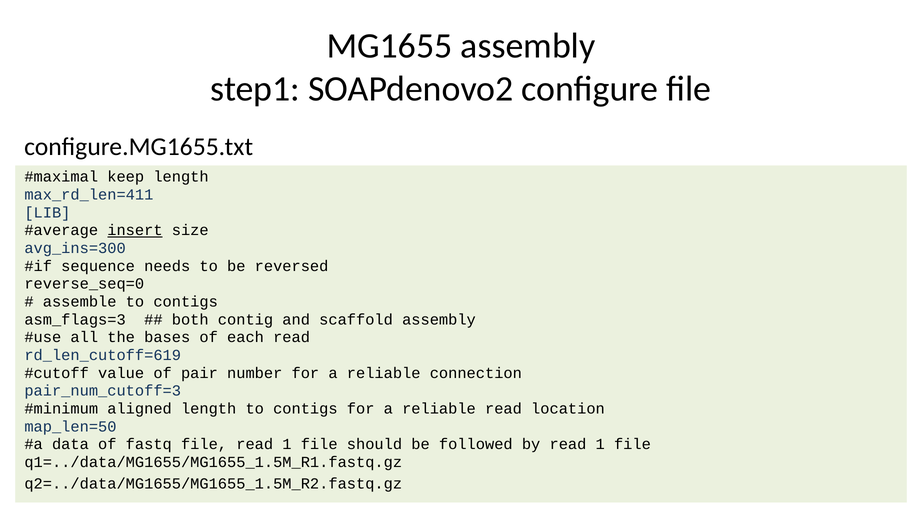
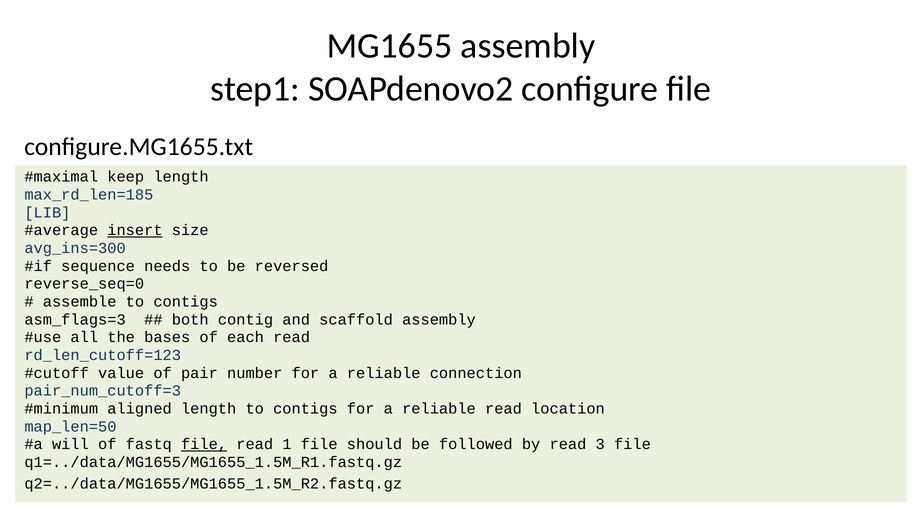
max_rd_len=411: max_rd_len=411 -> max_rd_len=185 (89, 195)
rd_len_cutoff=619: rd_len_cutoff=619 -> rd_len_cutoff=123 (103, 355)
data: data -> will (70, 444)
file underline: none -> present (204, 444)
by read 1: 1 -> 3 (600, 444)
